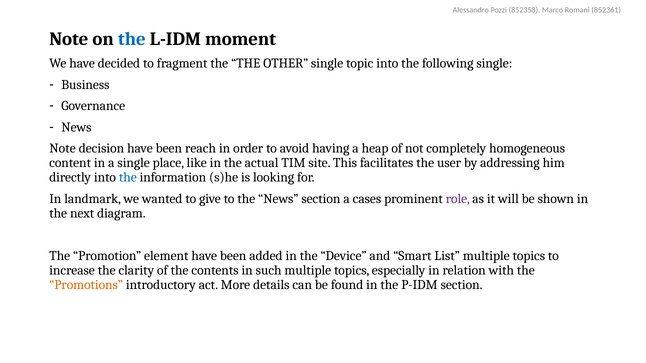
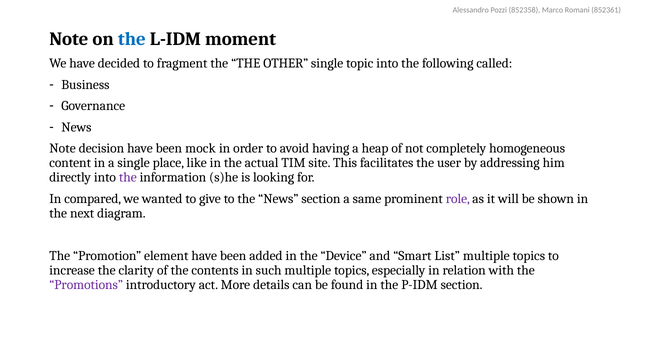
following single: single -> called (494, 63)
reach: reach -> mock (200, 149)
the colour: blue -> purple (128, 178)
landmark: landmark -> compared (93, 199)
cases: cases -> same (367, 199)
Promotions colour: orange -> purple (86, 285)
